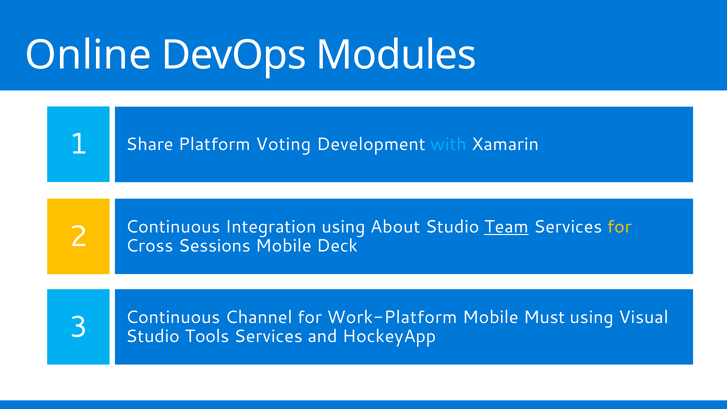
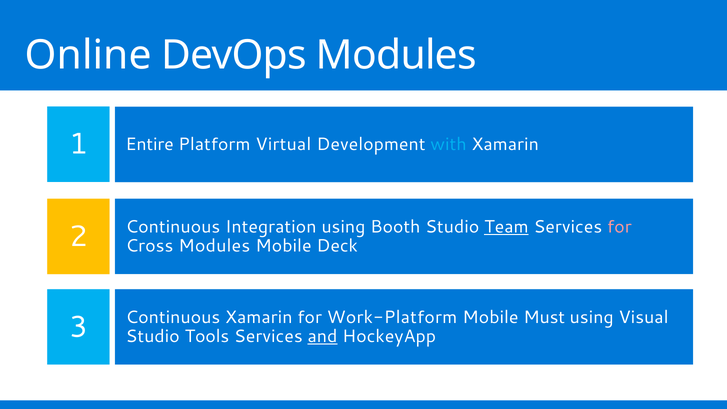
Share: Share -> Entire (150, 144)
Voting: Voting -> Virtual (283, 144)
About: About -> Booth (395, 227)
for colour: yellow -> pink (619, 227)
Cross Sessions: Sessions -> Modules (214, 246)
Continuous Channel: Channel -> Xamarin (259, 317)
and underline: none -> present (323, 336)
